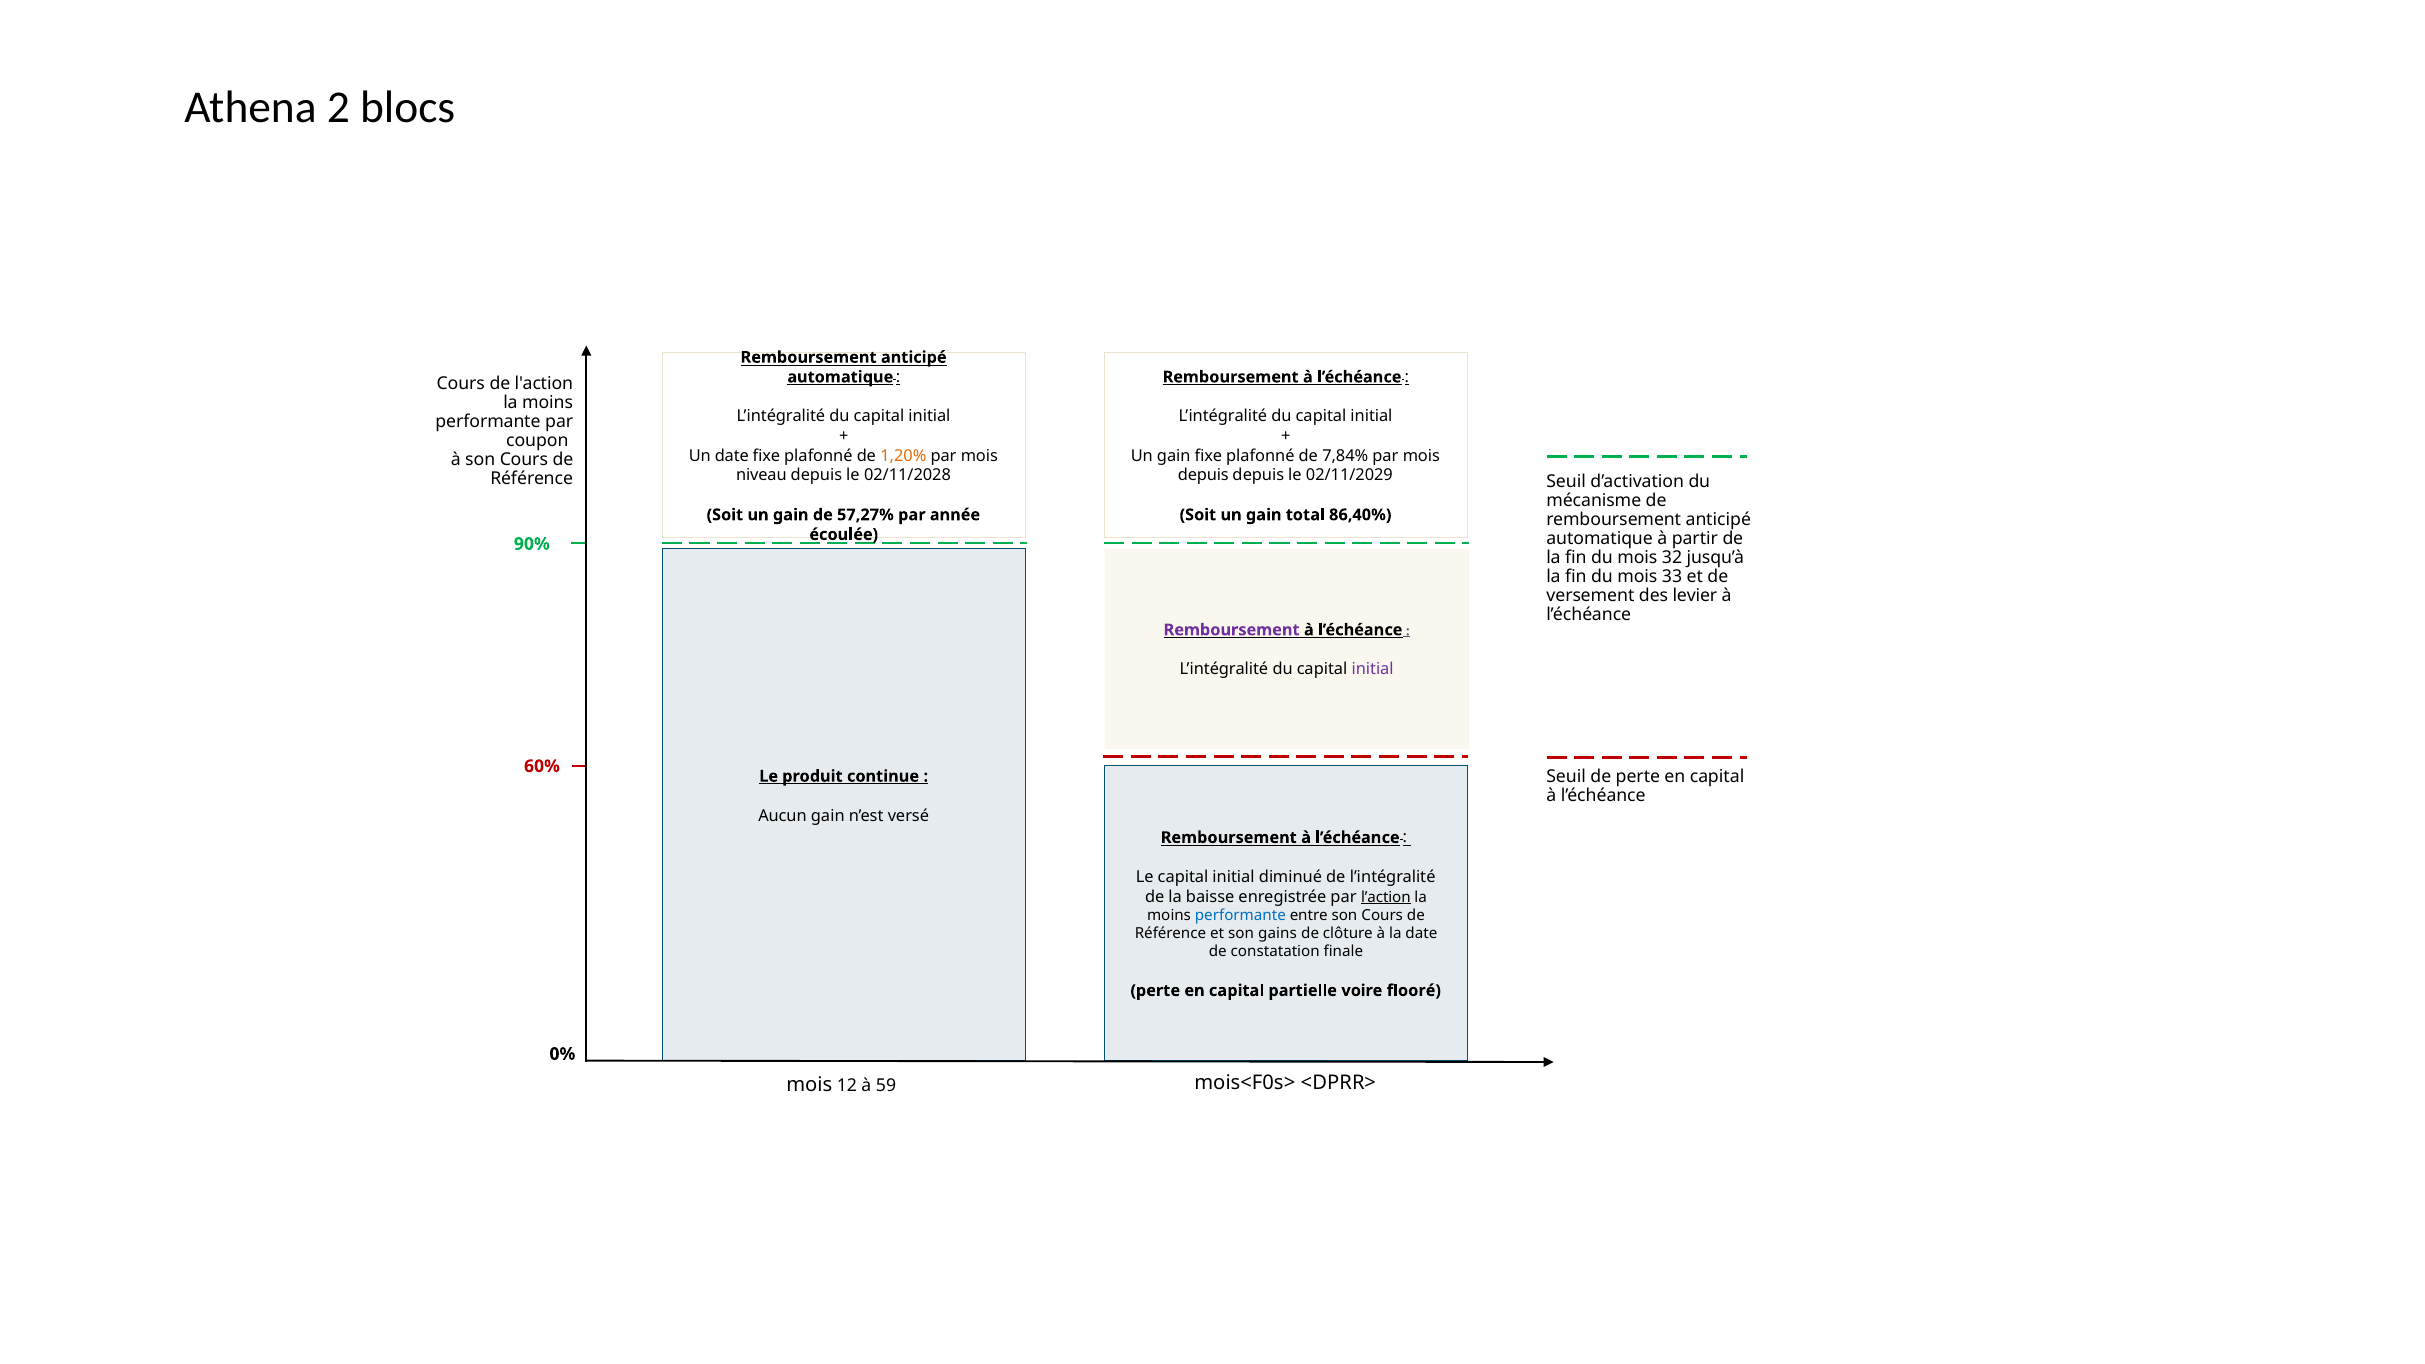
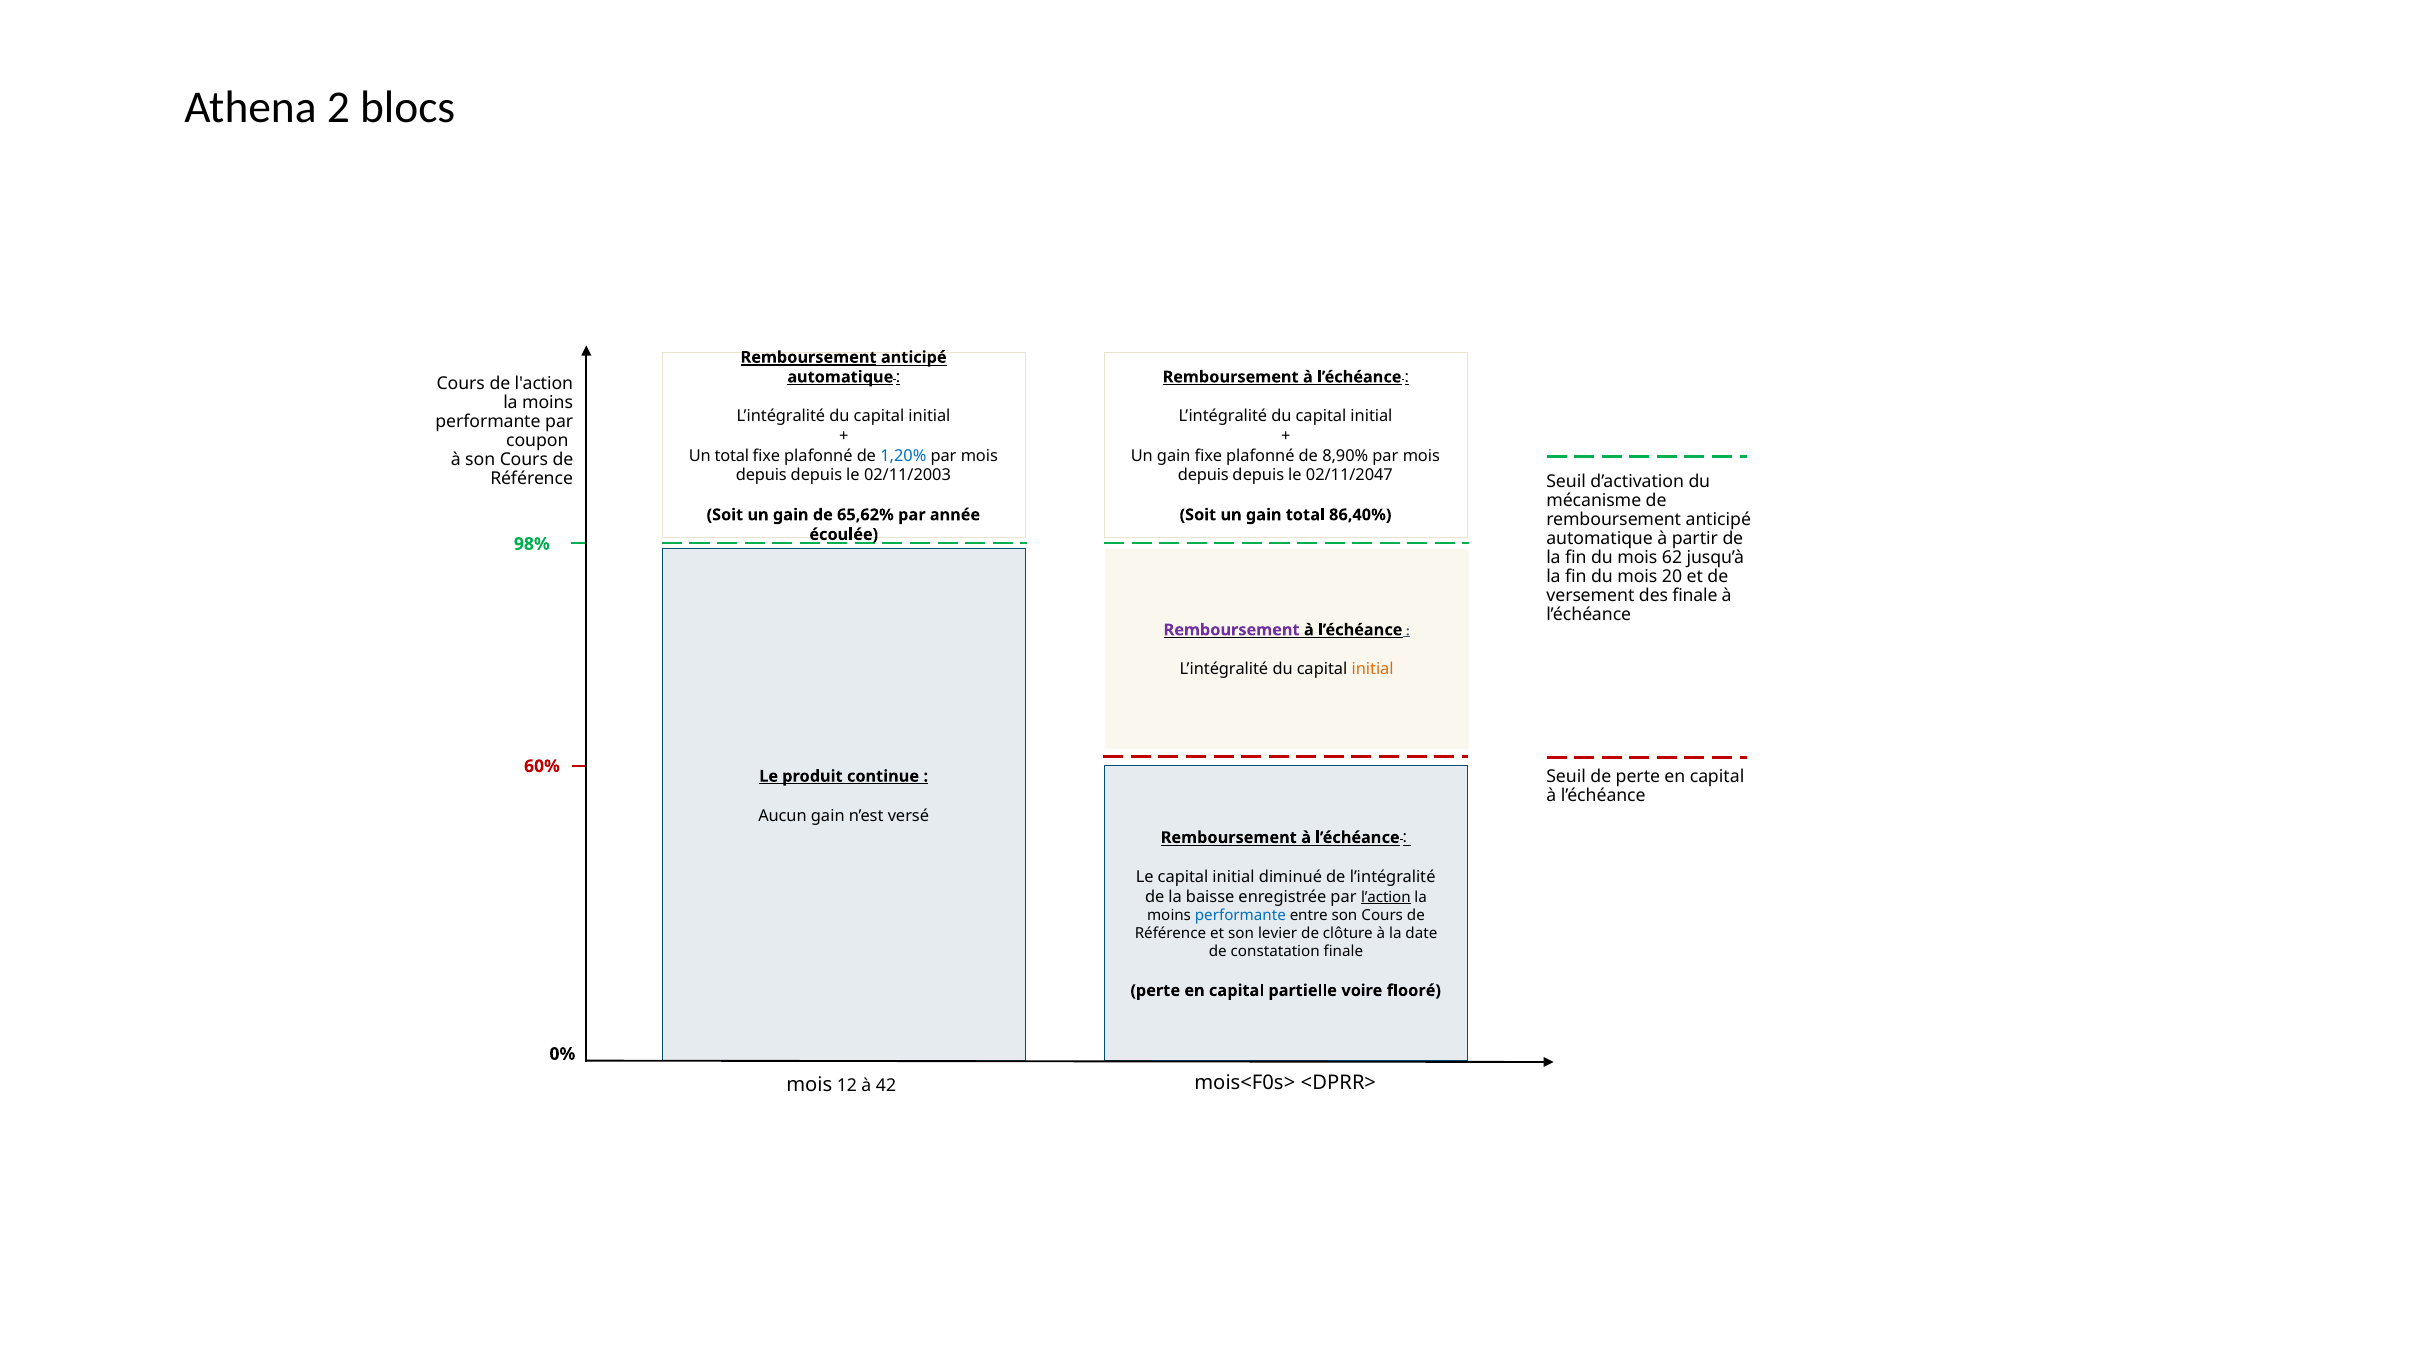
Remboursement underline: none -> present (809, 357)
Un date: date -> total (732, 456)
1,20% colour: orange -> blue (903, 456)
7,84%: 7,84% -> 8,90% (1345, 456)
niveau: niveau -> depuis (761, 475)
02/11/2028: 02/11/2028 -> 02/11/2003 (907, 475)
02/11/2029: 02/11/2029 -> 02/11/2047 (1349, 475)
57,27%: 57,27% -> 65,62% (865, 515)
90%: 90% -> 98% (532, 544)
32: 32 -> 62 (1672, 558)
33: 33 -> 20 (1672, 577)
des levier: levier -> finale (1695, 596)
initial colour: purple -> orange (1373, 669)
gains: gains -> levier (1278, 934)
59: 59 -> 42 (886, 1085)
